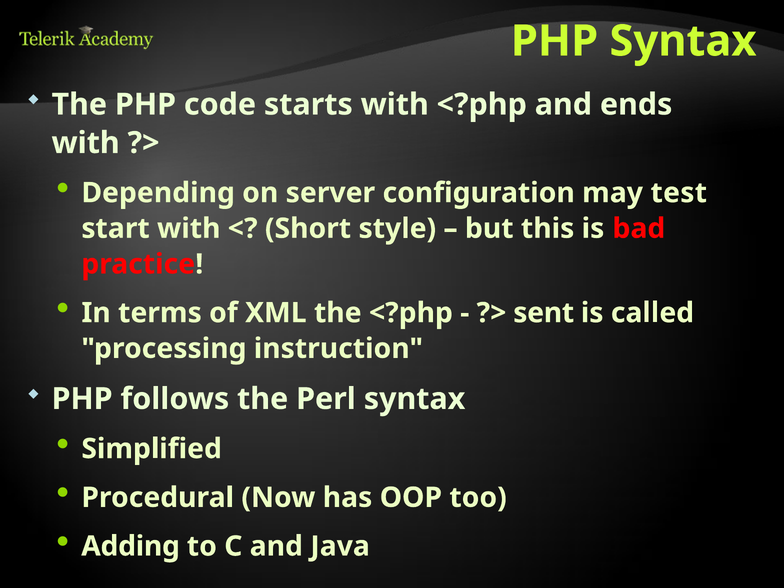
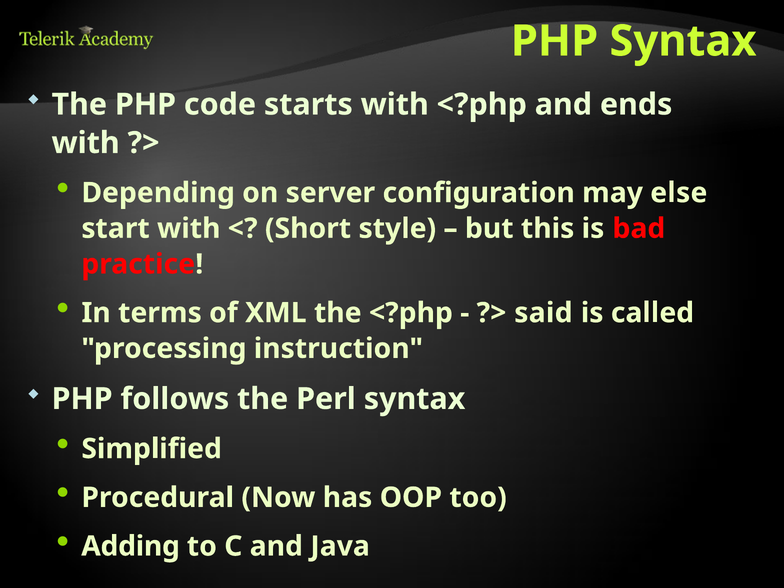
test: test -> else (679, 193)
sent: sent -> said (543, 313)
